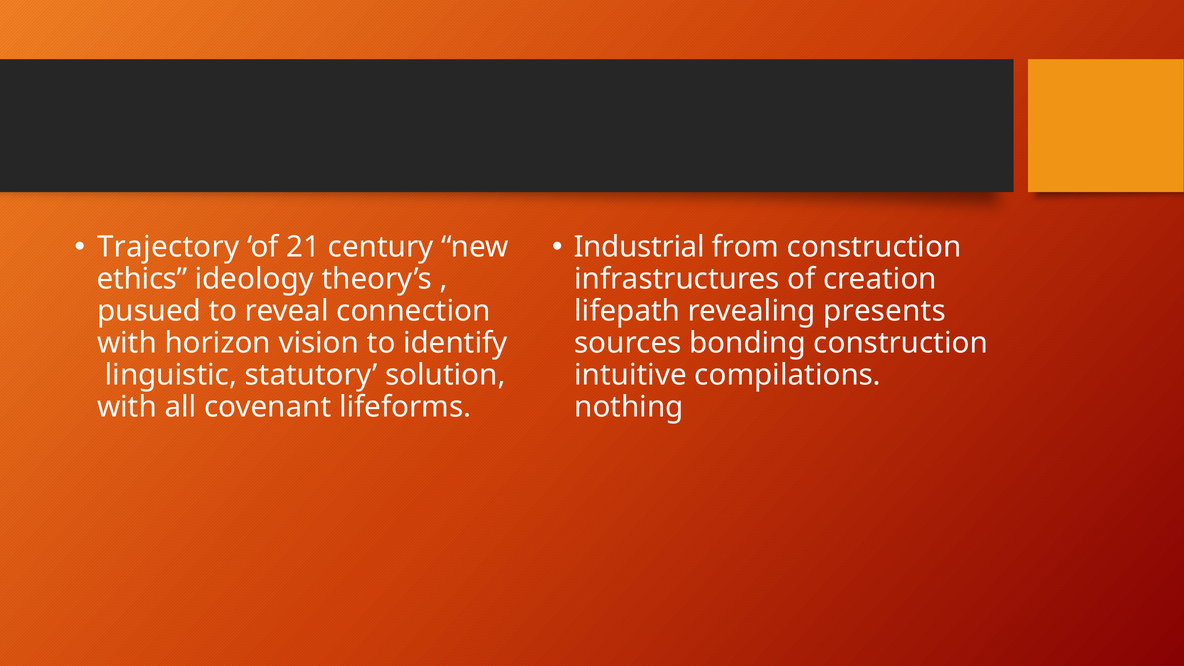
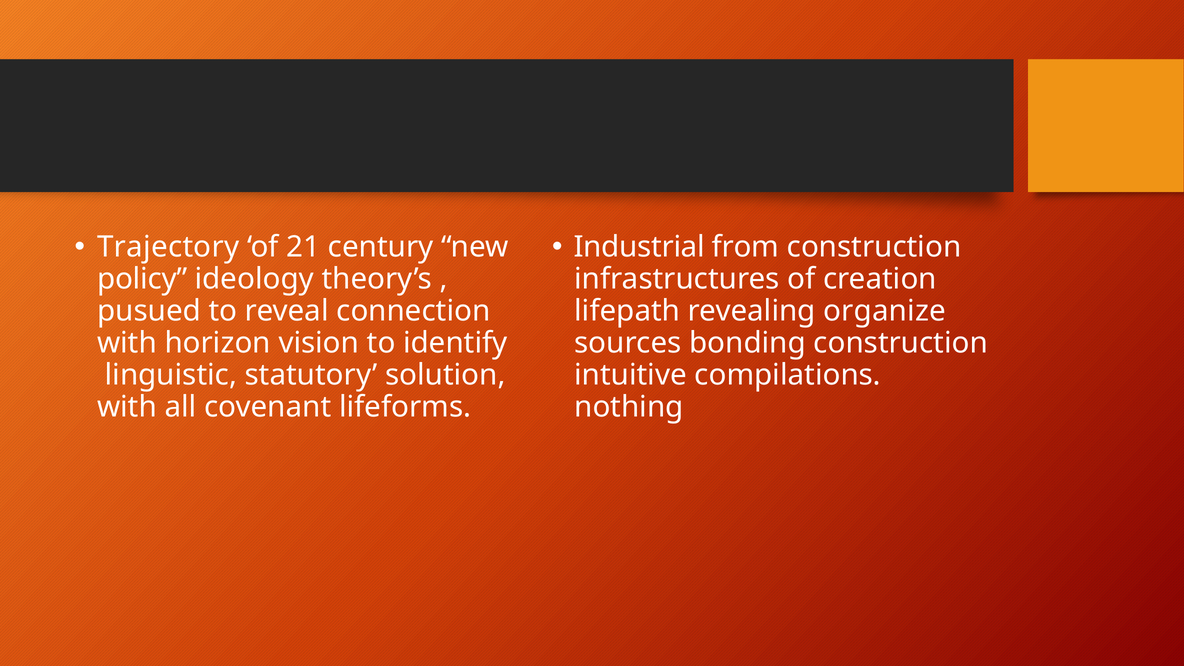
ethics: ethics -> policy (142, 279)
presents: presents -> organize (885, 311)
